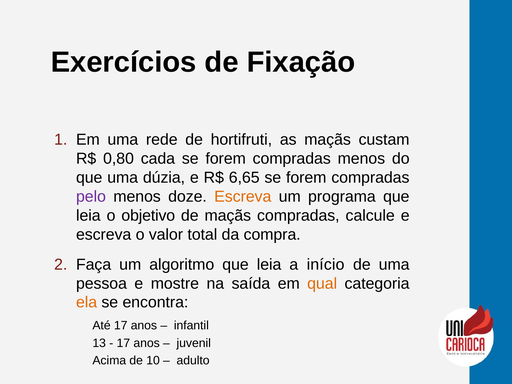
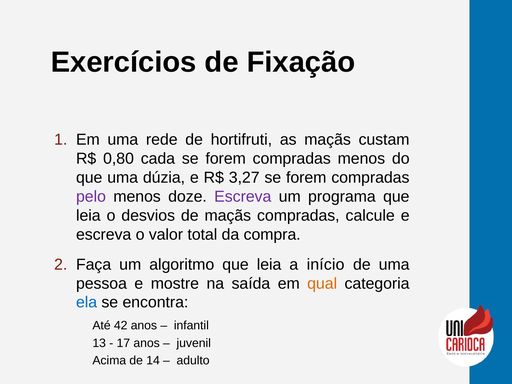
6,65: 6,65 -> 3,27 (244, 178)
Escreva colour: orange -> purple (243, 197)
objetivo: objetivo -> desvios (148, 216)
ela colour: orange -> blue (87, 302)
Até 17: 17 -> 42 (121, 326)
10: 10 -> 14 (153, 361)
